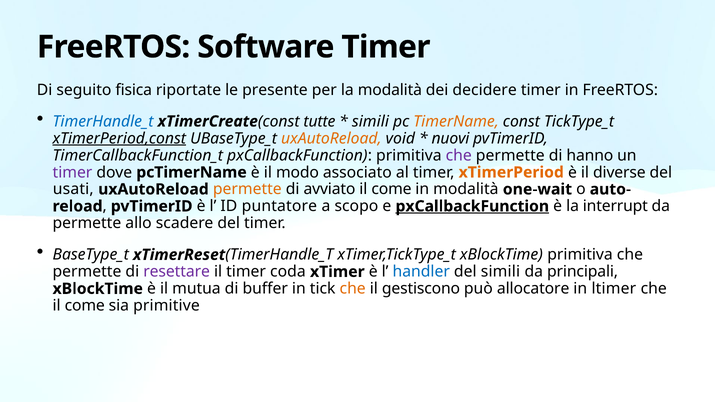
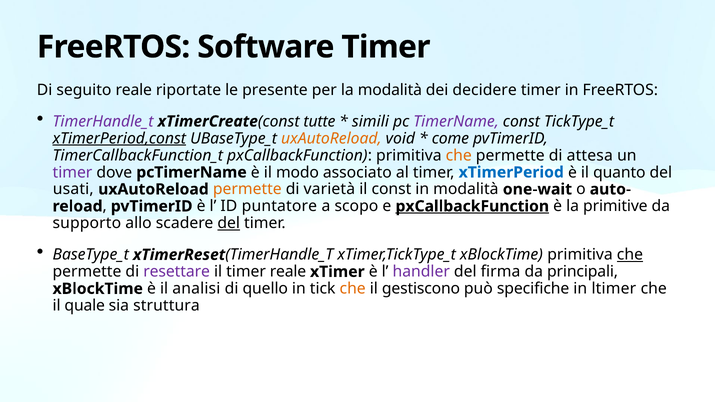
seguito fisica: fisica -> reale (134, 90)
TimerHandle_t colour: blue -> purple (103, 121)
TimerName colour: orange -> purple (456, 121)
nuovi: nuovi -> come (450, 138)
che colour: purple -> orange (459, 155)
hanno: hanno -> attesa (590, 155)
xTimerPeriod colour: orange -> blue (511, 172)
diverse: diverse -> quanto (619, 172)
avviato: avviato -> varietà (329, 189)
come: come -> const (391, 189)
interrupt: interrupt -> primitive (615, 206)
permette: permette -> supporto (87, 223)
del underline: none -> present (229, 223)
che underline: none -> present (630, 255)
timer coda: coda -> reale (288, 272)
handler colour: blue -> purple (421, 272)
del simili: simili -> firma (501, 272)
mutua: mutua -> analisi (196, 289)
buffer: buffer -> quello (265, 289)
allocatore: allocatore -> specifiche (533, 289)
come: come -> quale (85, 306)
primitive: primitive -> struttura (166, 306)
